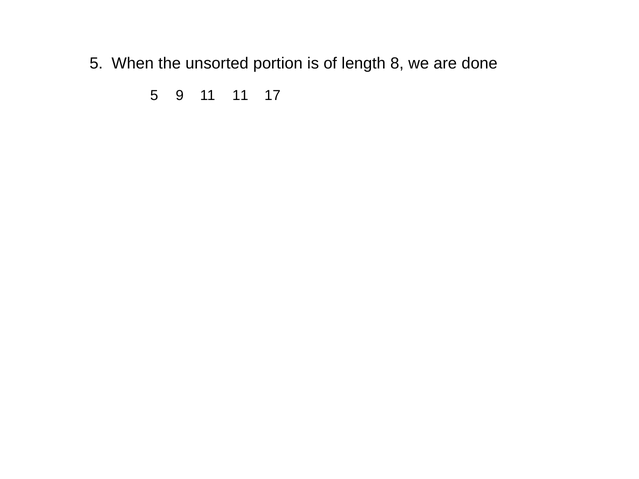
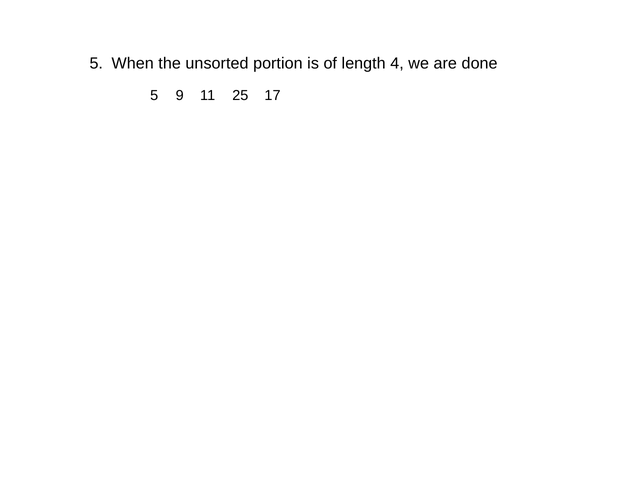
8: 8 -> 4 (397, 63)
11 11: 11 -> 25 (240, 95)
